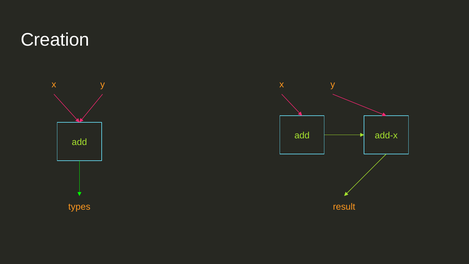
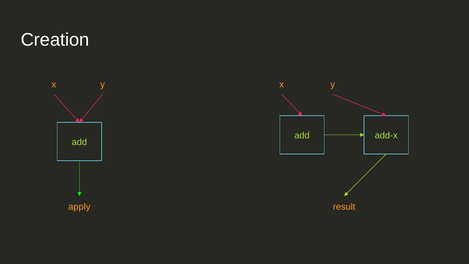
types: types -> apply (79, 207)
